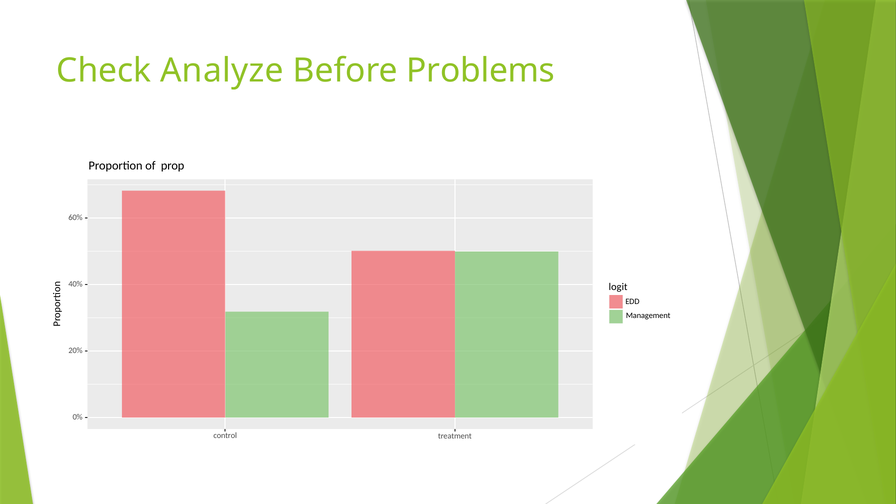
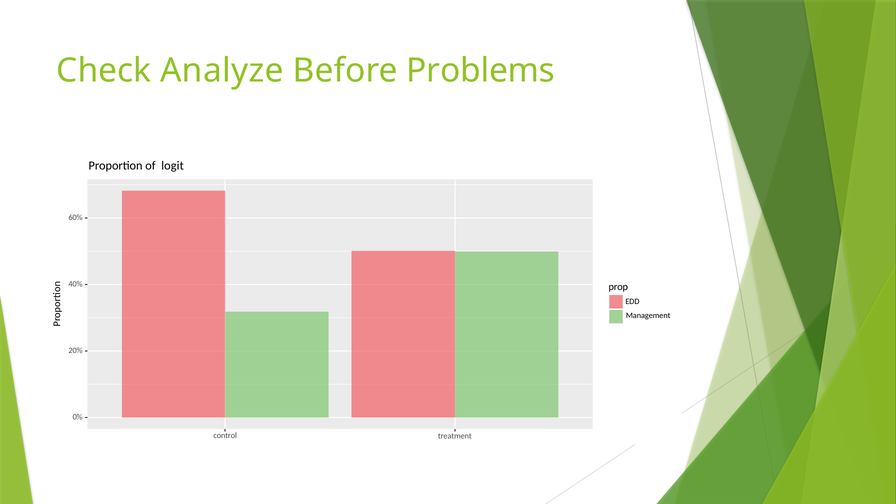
prop: prop -> logit (173, 166)
logit: logit -> prop (618, 287)
